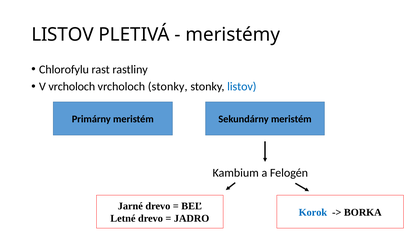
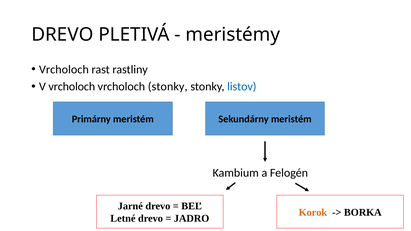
LISTOV: LISTOV -> DREVO (62, 35)
Chlorofylu: Chlorofylu -> Vrcholoch (64, 69)
Korok colour: blue -> orange (313, 213)
